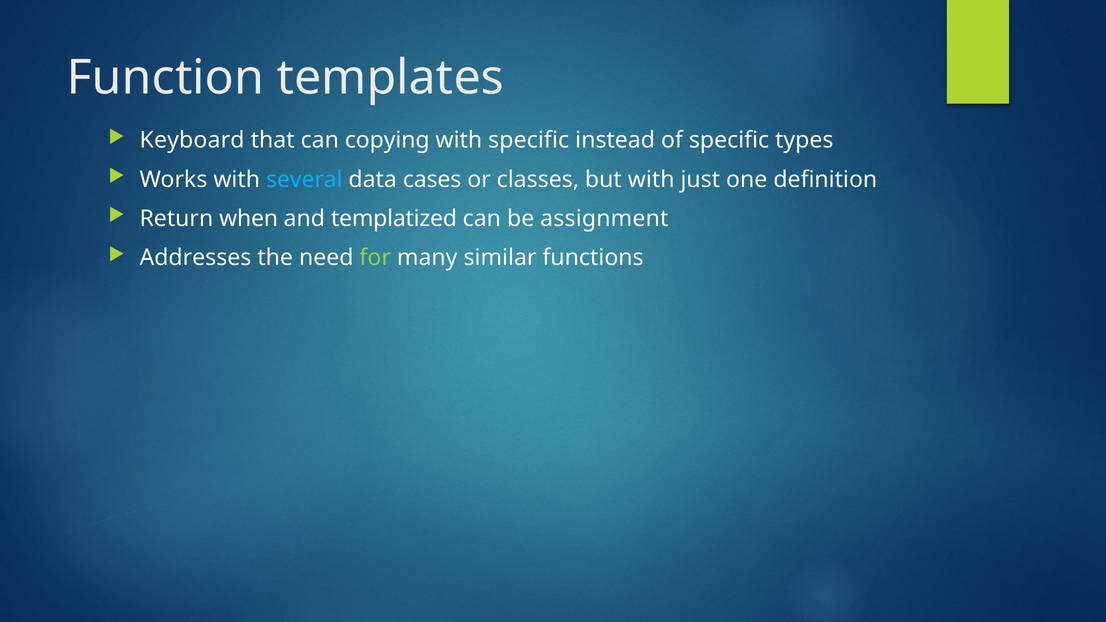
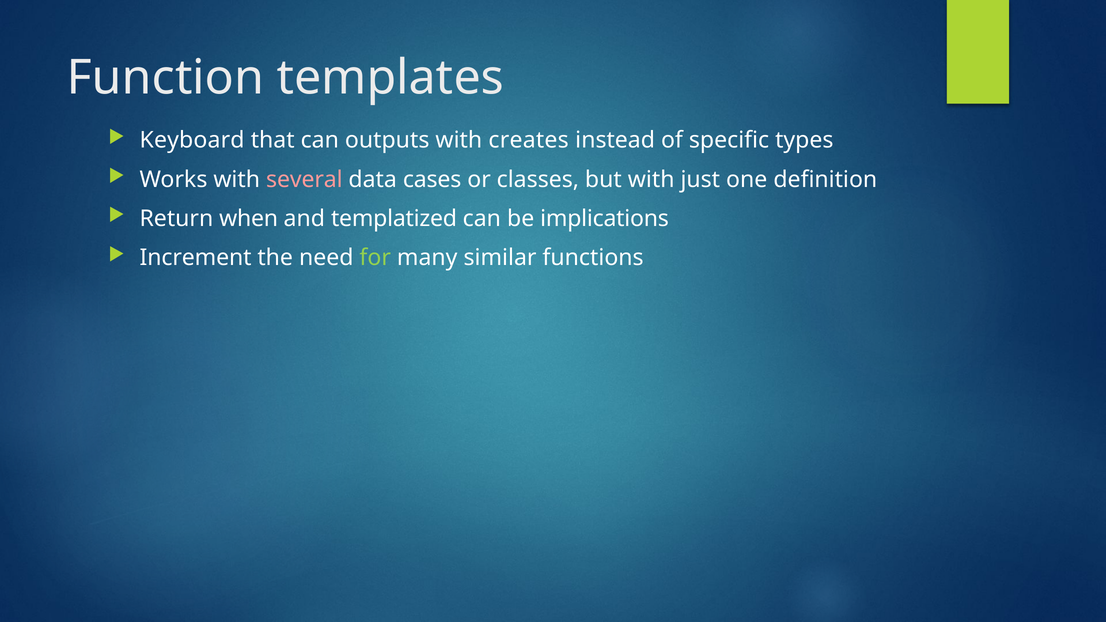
copying: copying -> outputs (387, 140)
with specific: specific -> creates (529, 140)
several colour: light blue -> pink (304, 180)
assignment: assignment -> implications (605, 219)
Addresses: Addresses -> Increment (196, 258)
